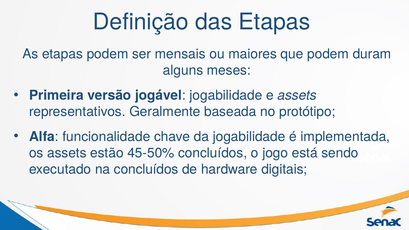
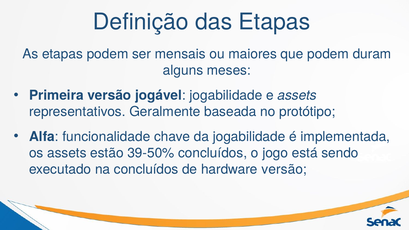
45-50%: 45-50% -> 39-50% (151, 153)
hardware digitais: digitais -> versão (284, 169)
